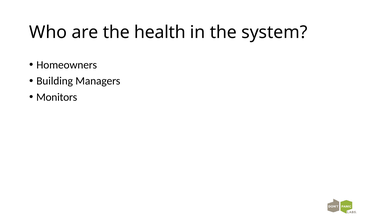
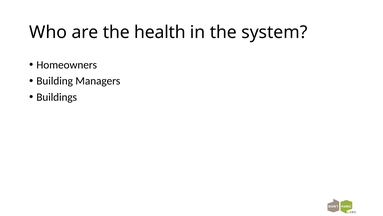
Monitors: Monitors -> Buildings (57, 97)
